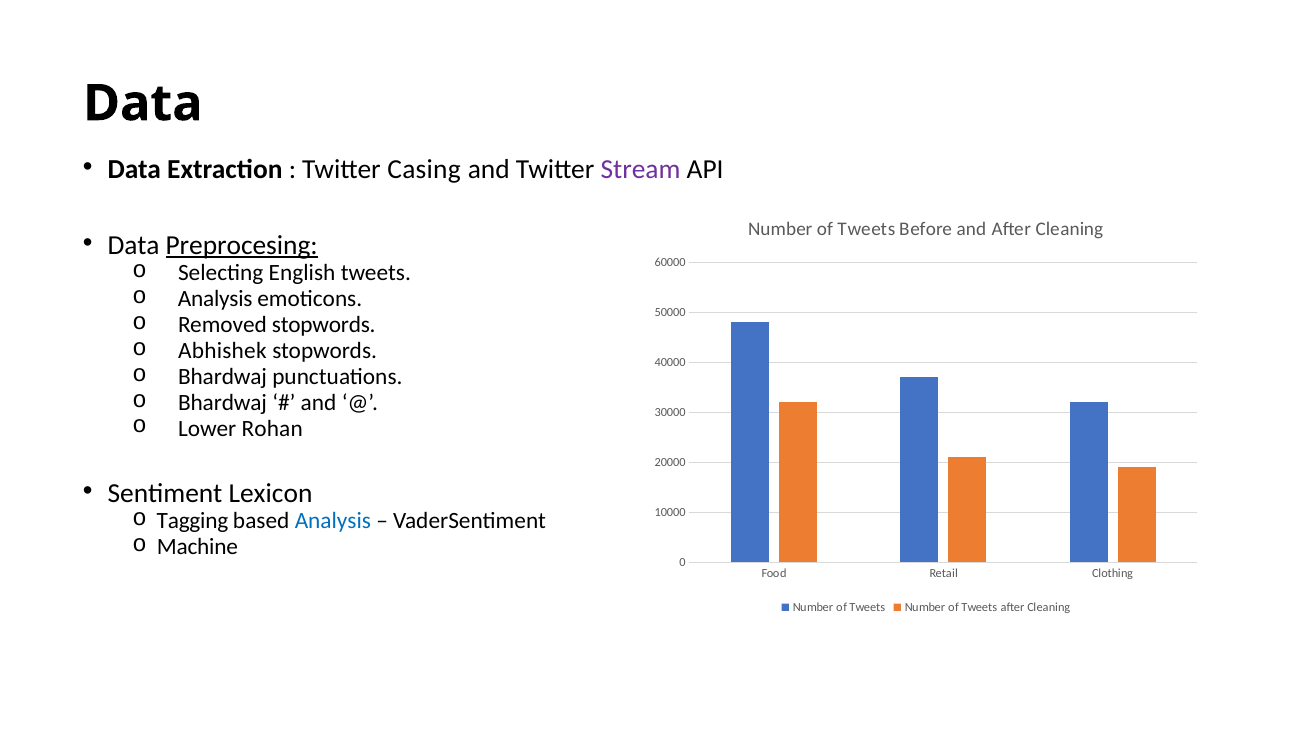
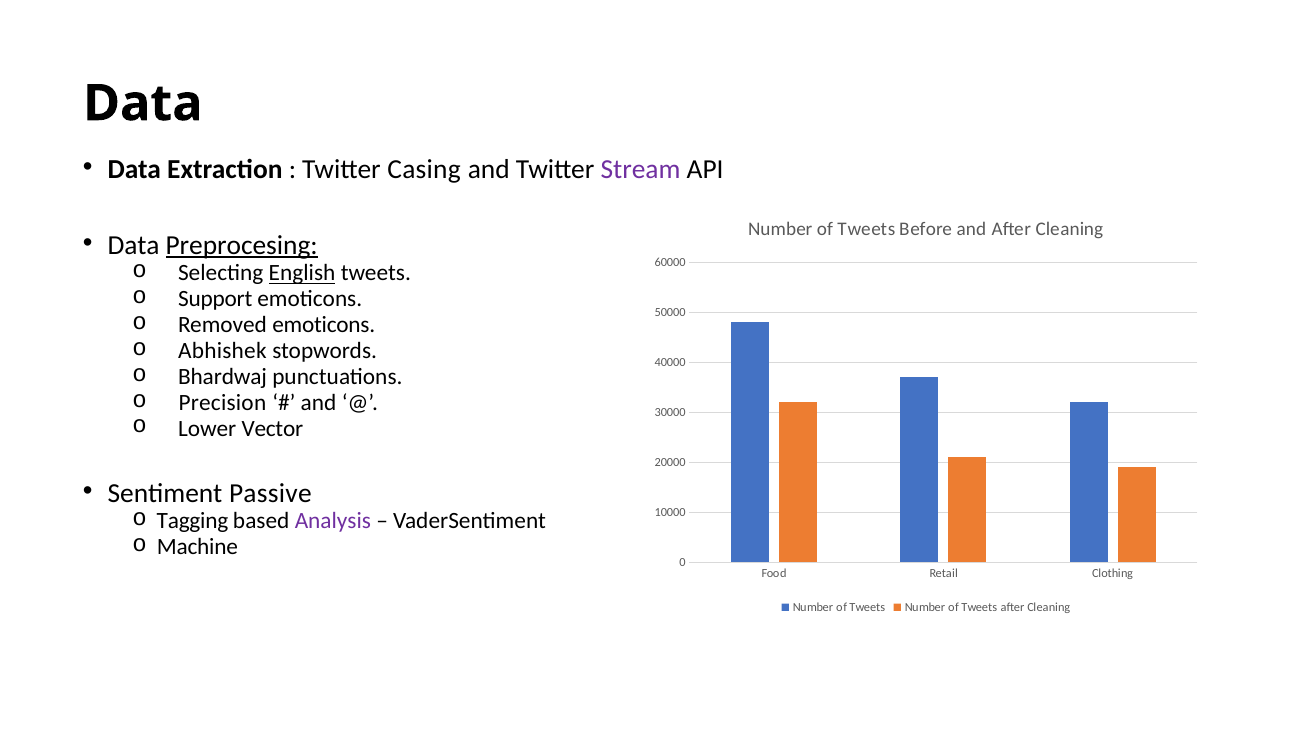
English underline: none -> present (302, 273)
Analysis: Analysis -> Support (215, 299)
Removed stopwords: stopwords -> emoticons (324, 325)
Bhardwaj: Bhardwaj -> Precision (222, 403)
Rohan: Rohan -> Vector (272, 429)
Lexicon: Lexicon -> Passive (270, 493)
Analysis colour: blue -> purple (333, 521)
